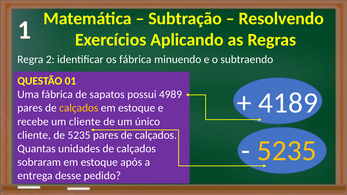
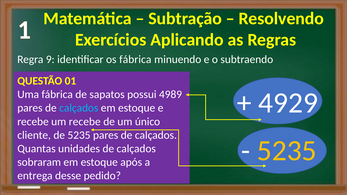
2: 2 -> 9 (50, 60)
4189: 4189 -> 4929 (288, 103)
calçados colour: yellow -> light blue (79, 108)
um cliente: cliente -> recebe (85, 122)
